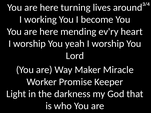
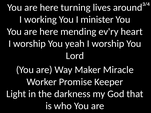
become: become -> minister (97, 20)
